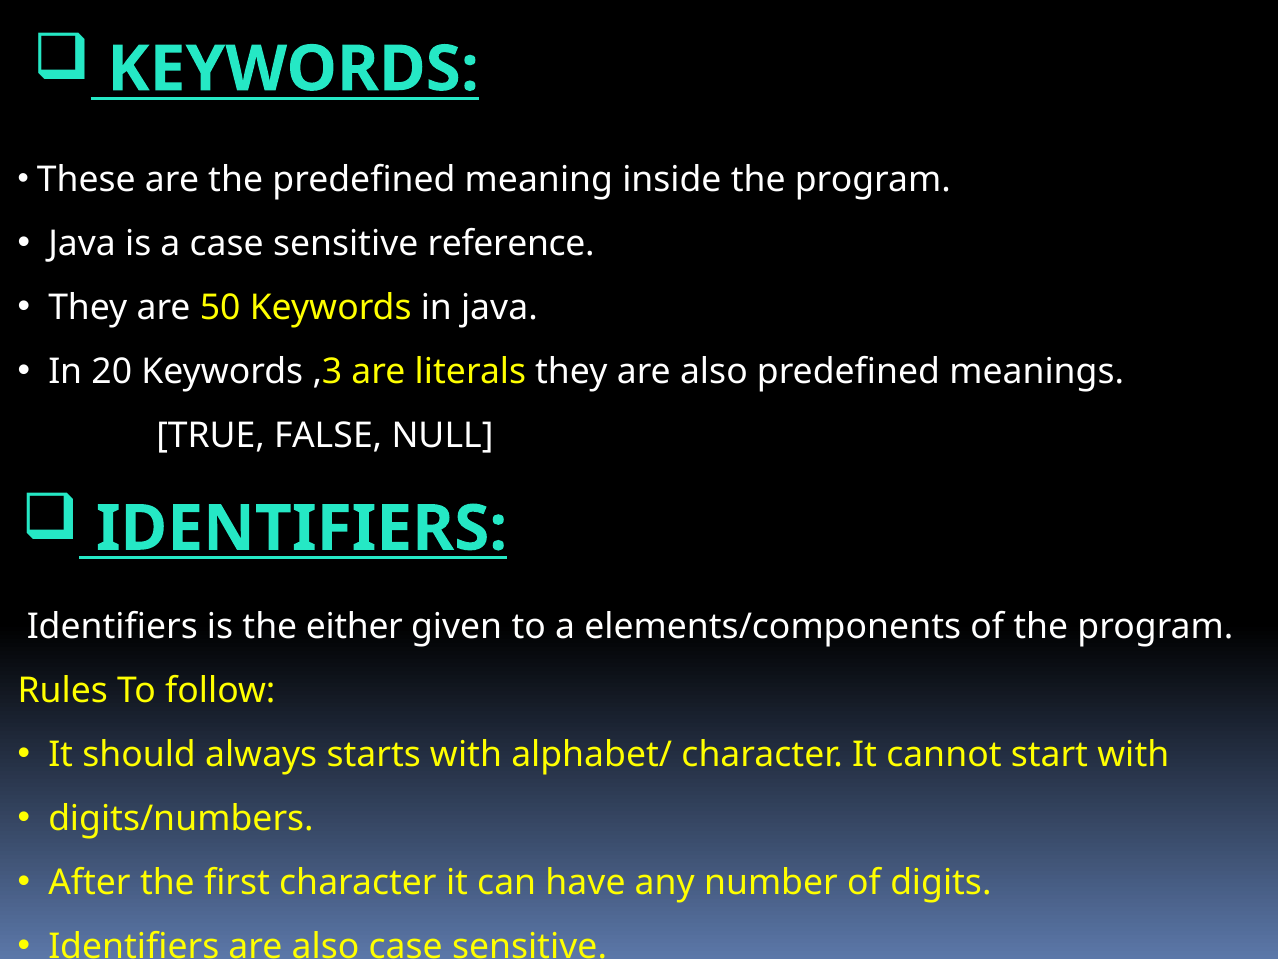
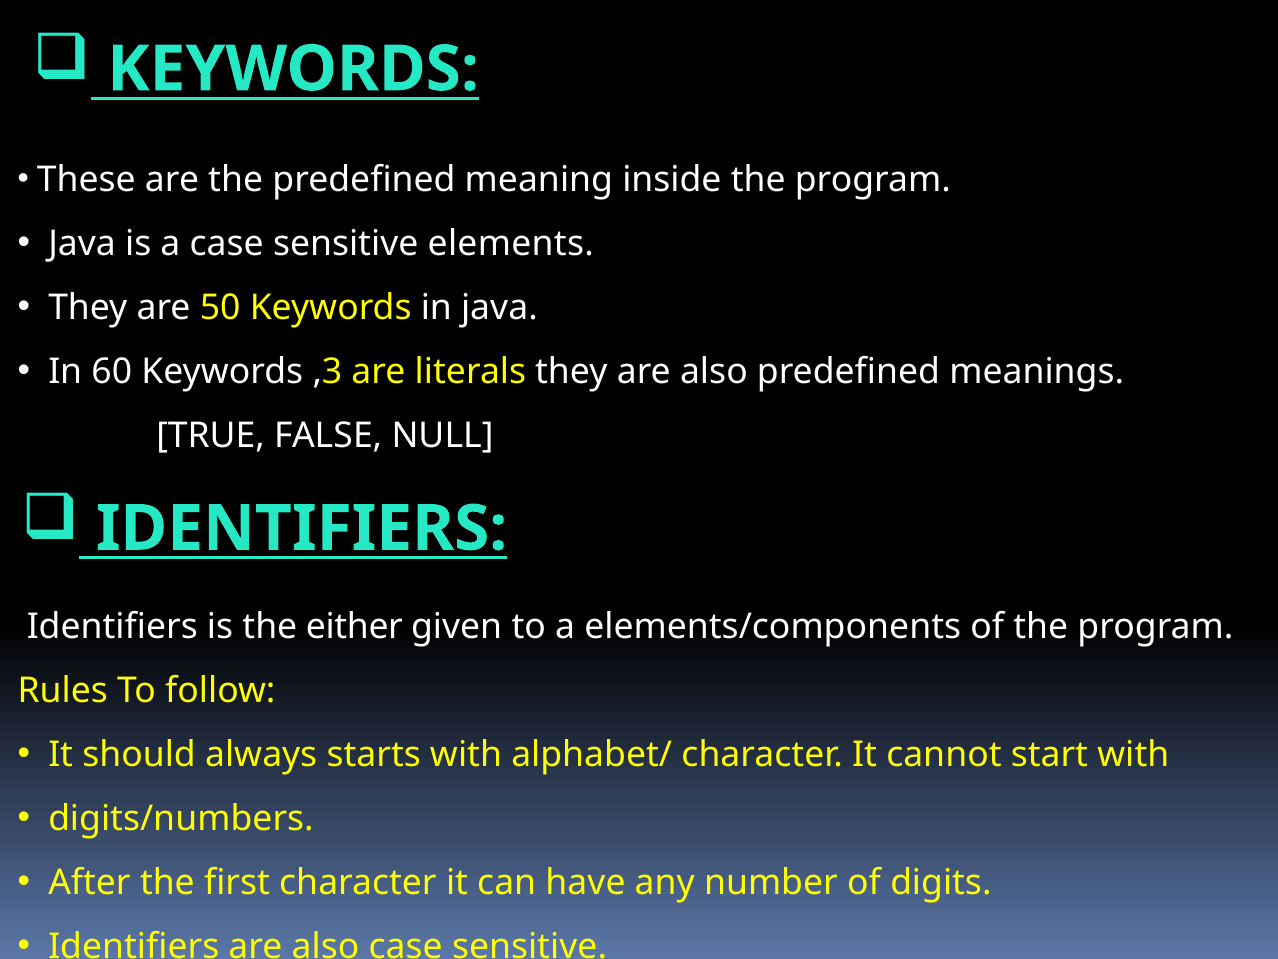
reference: reference -> elements (511, 243)
20: 20 -> 60 (112, 371)
